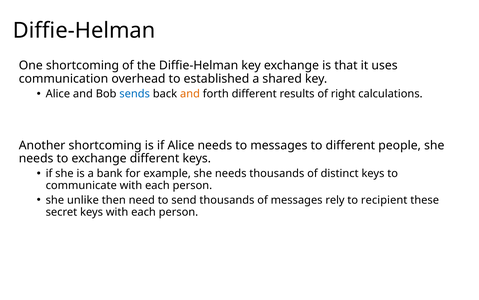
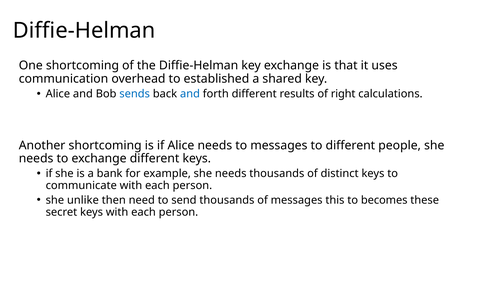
and colour: orange -> blue (190, 94)
rely: rely -> this (335, 200)
recipient: recipient -> becomes (384, 200)
